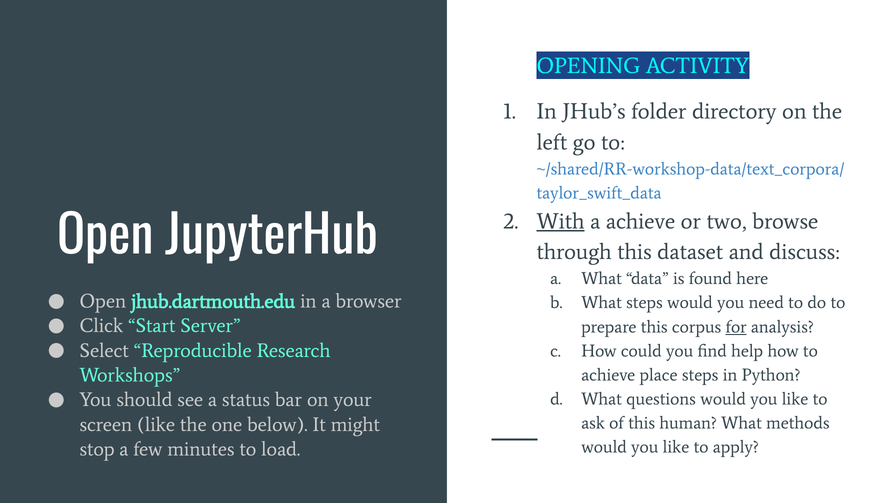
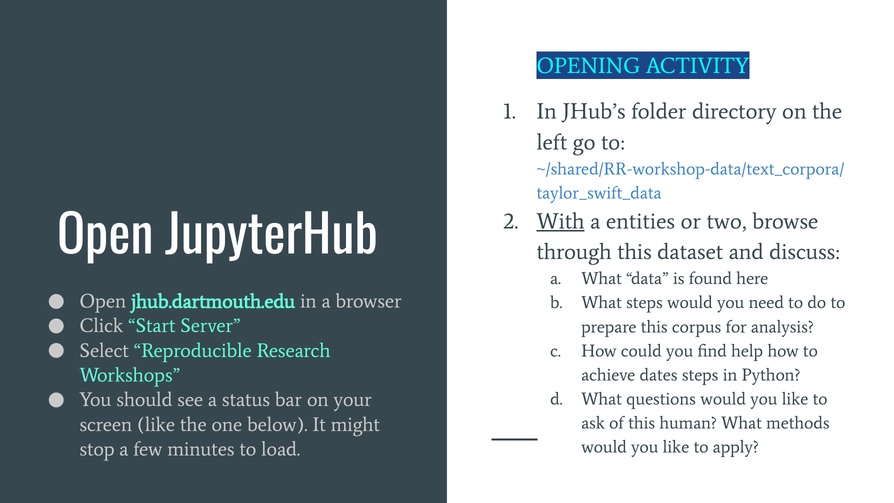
a achieve: achieve -> entities (640, 221)
for underline: present -> none (736, 327)
place: place -> dates (659, 375)
